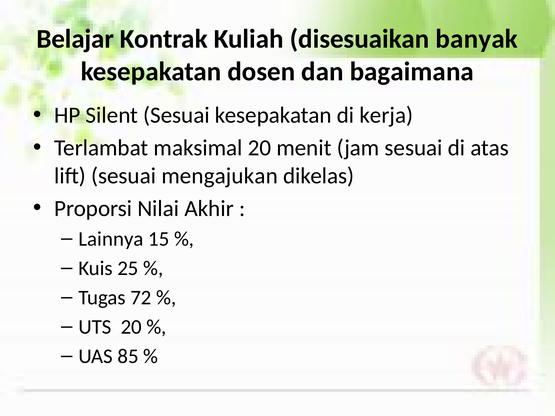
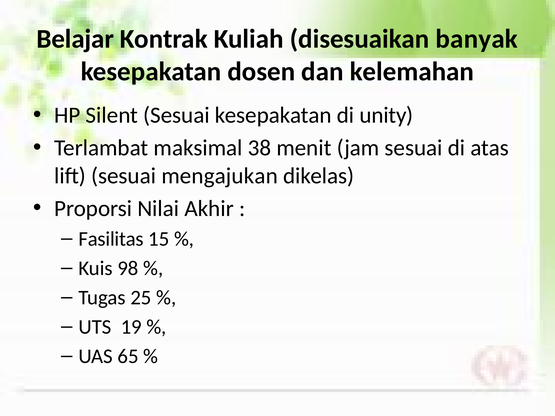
bagaimana: bagaimana -> kelemahan (412, 71)
kerja: kerja -> unity (386, 115)
maksimal 20: 20 -> 38 (259, 148)
Lainnya: Lainnya -> Fasilitas (111, 239)
25: 25 -> 98 (128, 268)
72: 72 -> 25 (141, 298)
UTS 20: 20 -> 19 (131, 327)
85: 85 -> 65 (128, 356)
